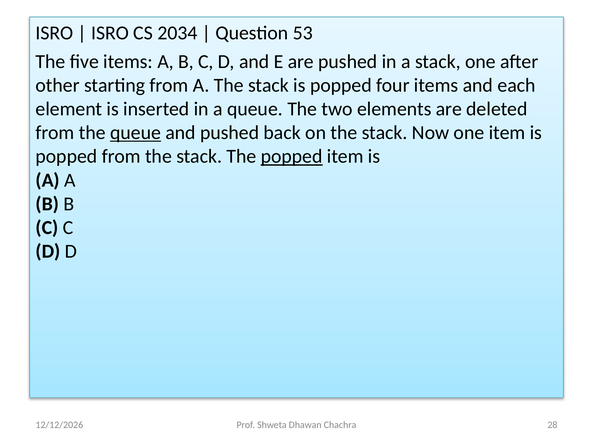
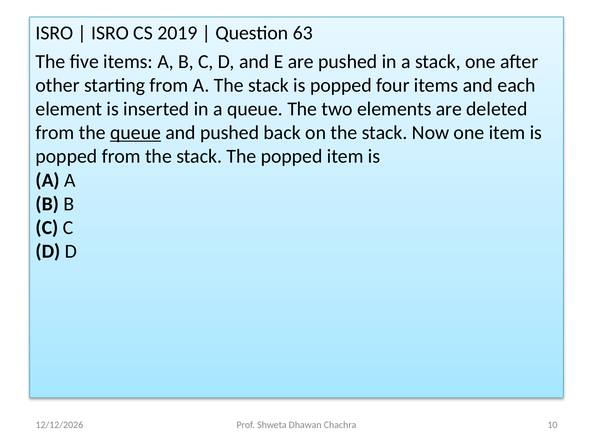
2034: 2034 -> 2019 (177, 33)
53: 53 -> 63 (303, 33)
popped underline: present -> none (292, 156)
28: 28 -> 10 (552, 425)
